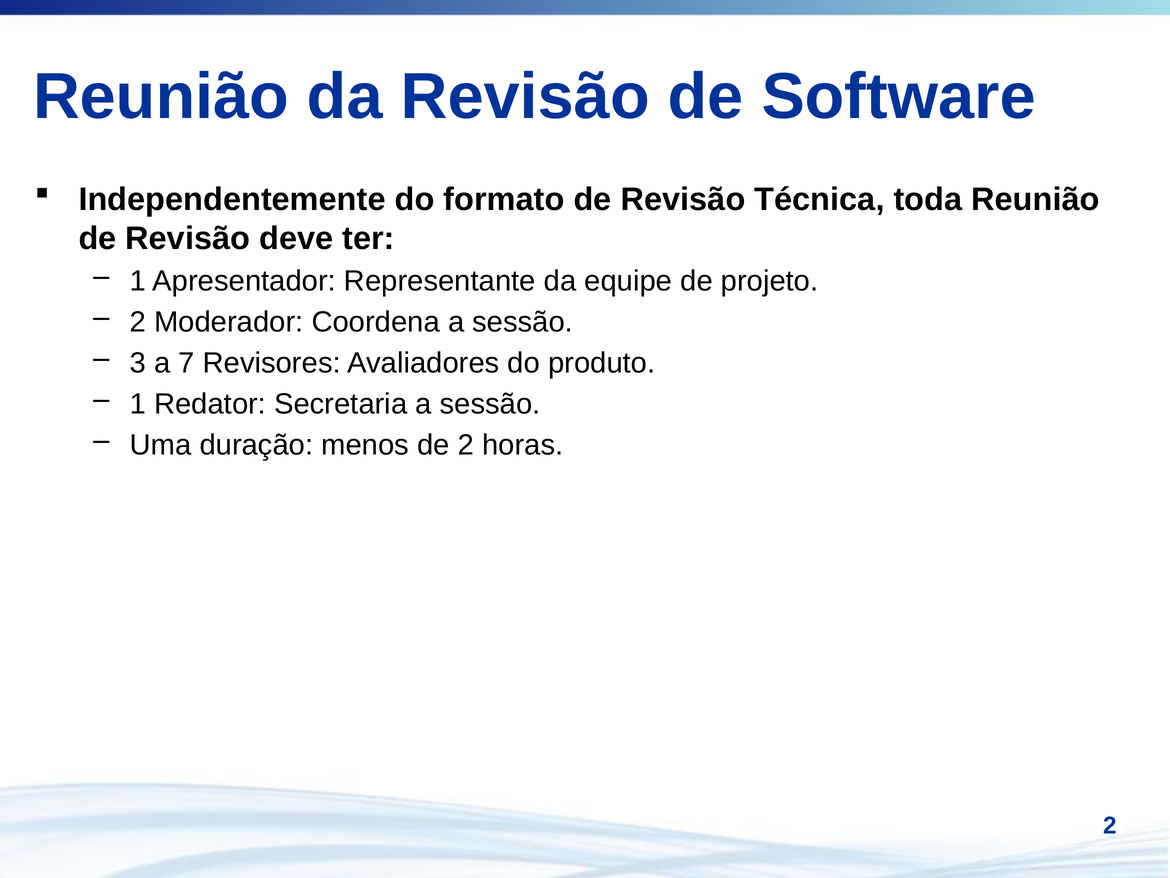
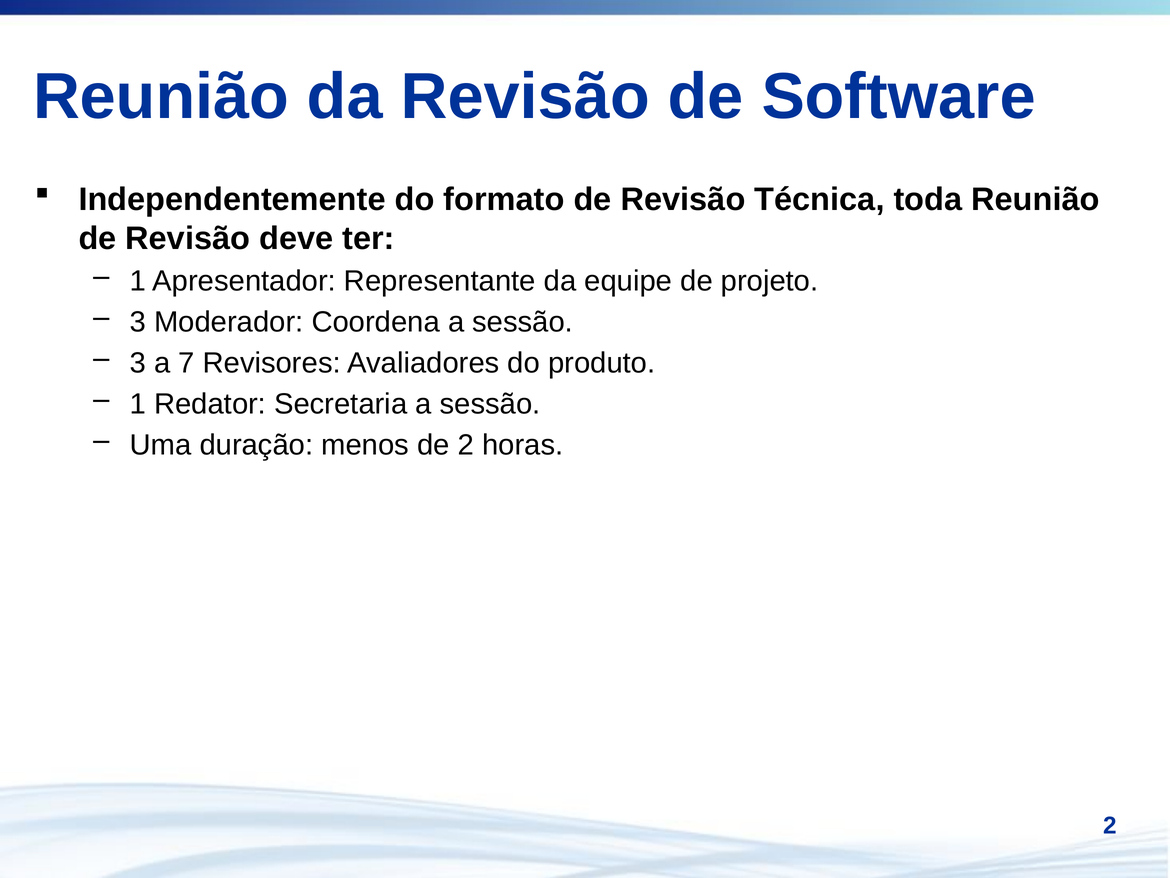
2: 2 -> 3 (138, 322)
